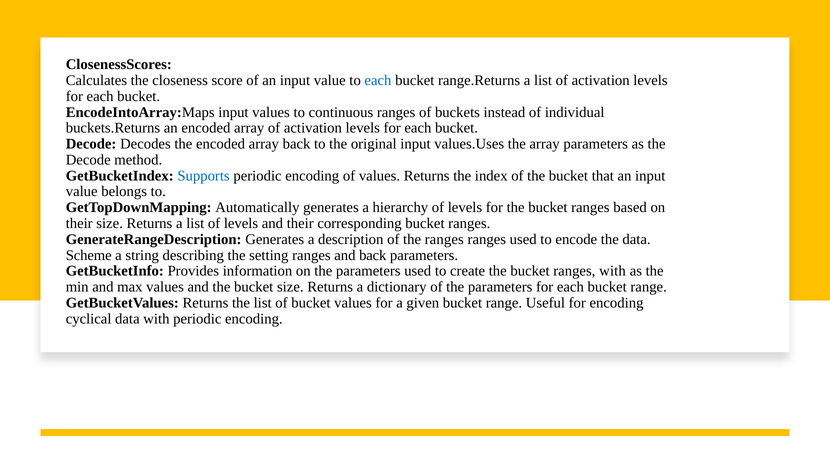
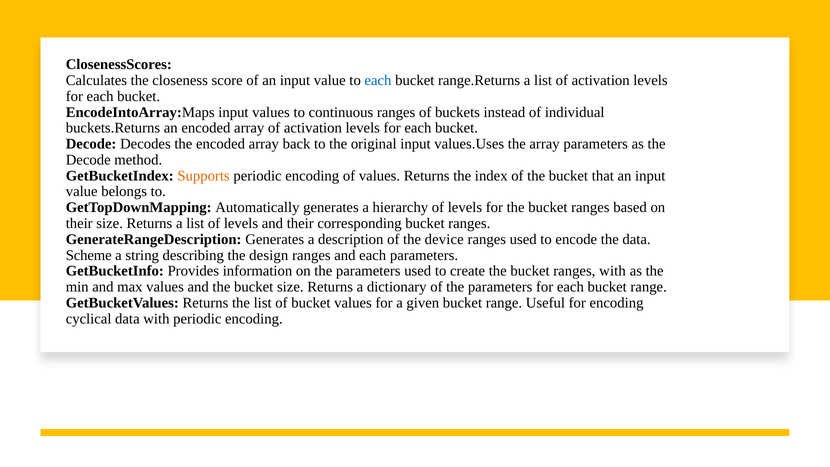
Supports colour: blue -> orange (204, 176)
the ranges: ranges -> device (444, 239)
setting: setting -> design (269, 255)
and back: back -> each (373, 255)
